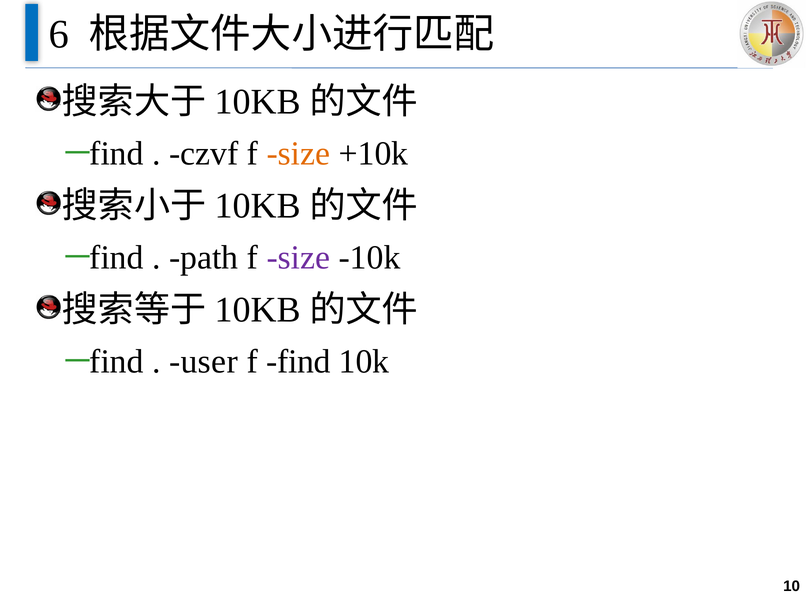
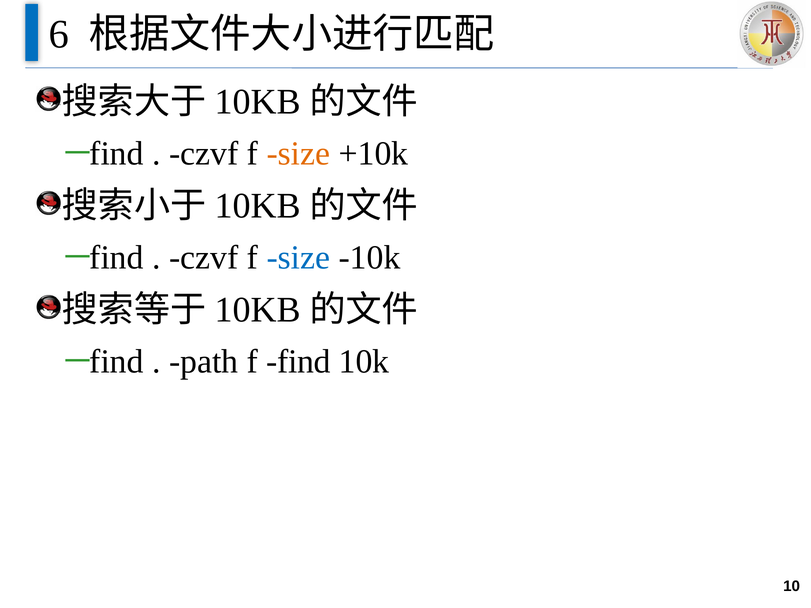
path: path -> czvf (204, 258)
size colour: purple -> blue (298, 258)
user: user -> path (204, 362)
